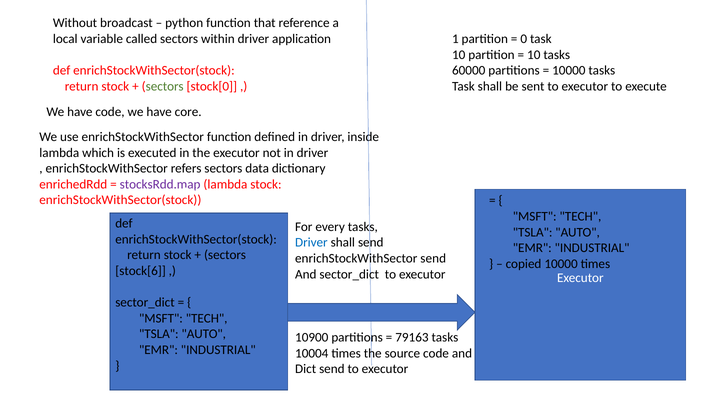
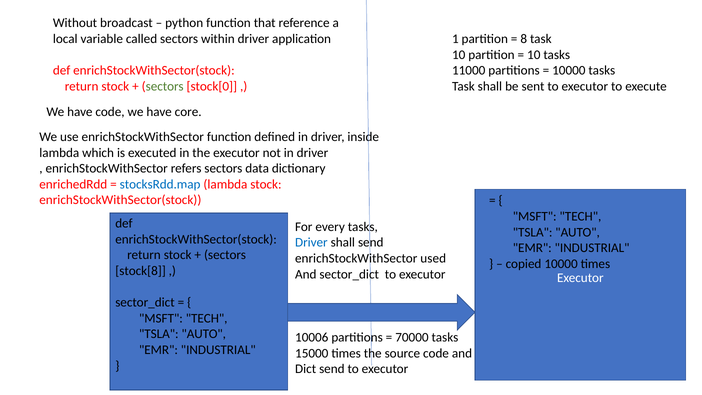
0: 0 -> 8 (524, 39)
60000: 60000 -> 11000 (469, 71)
stocksRdd.map colour: purple -> blue (160, 184)
enrichStockWithSector send: send -> used (433, 258)
stock[6: stock[6 -> stock[8 (141, 271)
10900: 10900 -> 10006 (312, 337)
79163: 79163 -> 70000 (412, 337)
10004: 10004 -> 15000 (312, 353)
